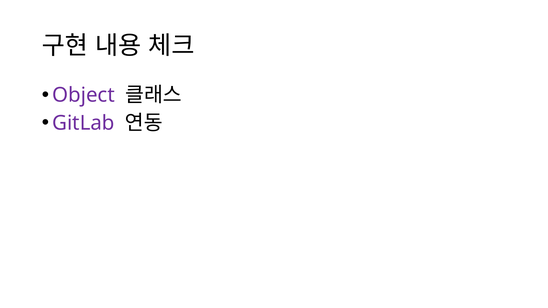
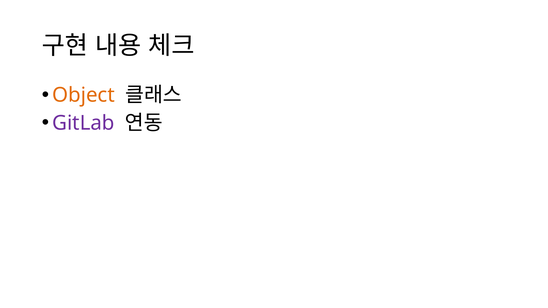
Object colour: purple -> orange (83, 95)
